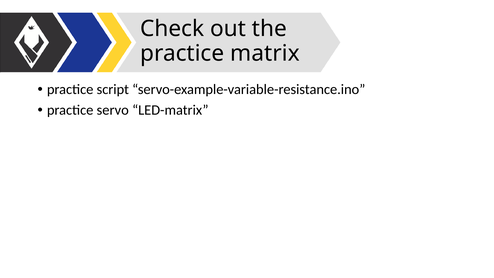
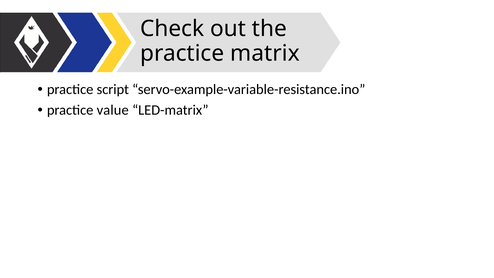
servo: servo -> value (113, 110)
